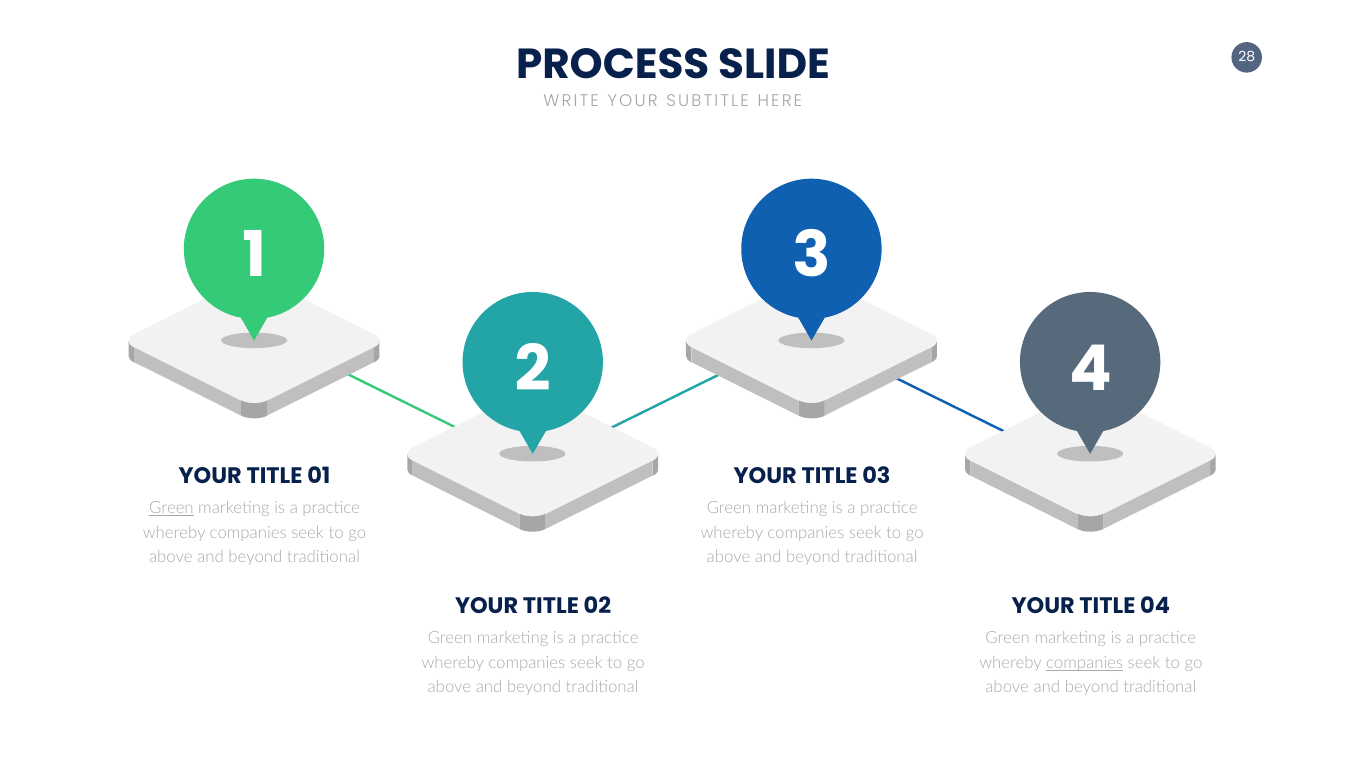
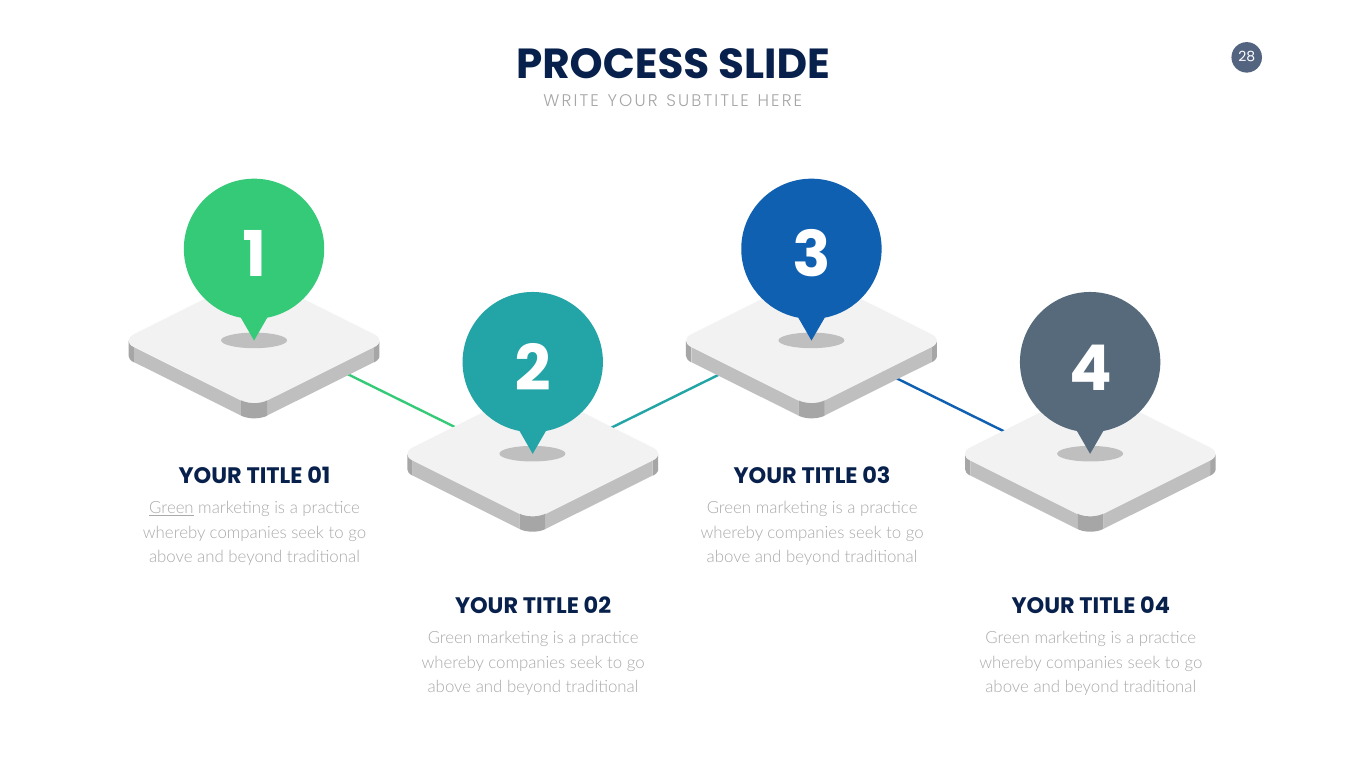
companies underline: present -> none (1085, 663)
